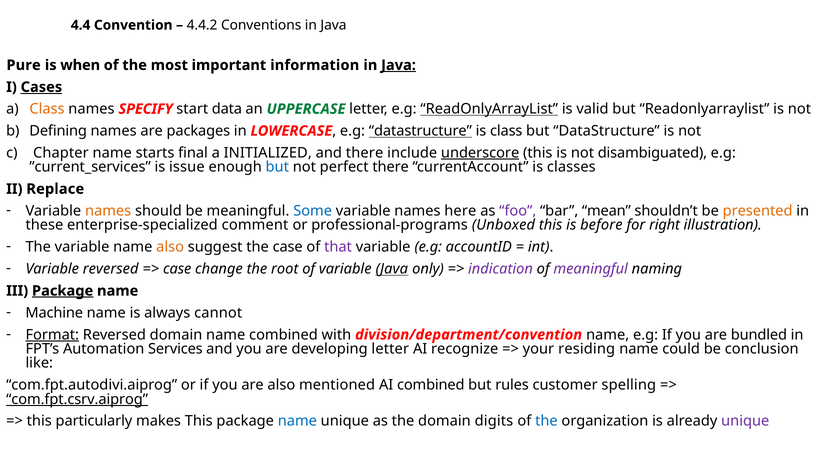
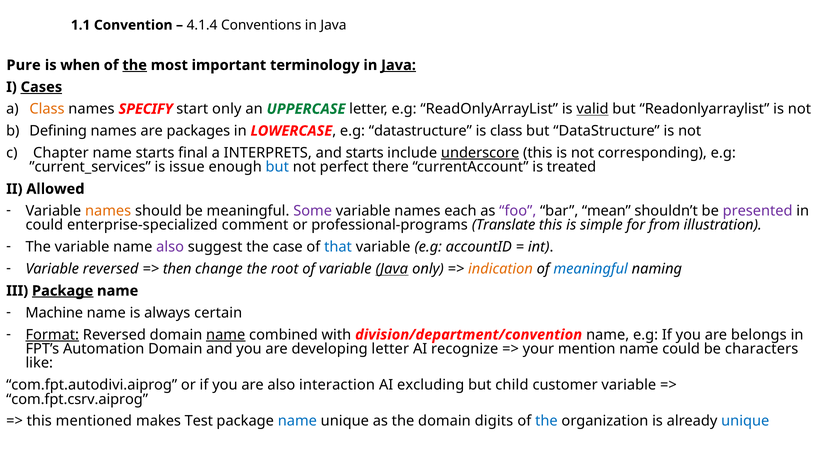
4.4: 4.4 -> 1.1 (81, 25)
4.4.2: 4.4.2 -> 4.1.4 (202, 25)
the underline: none -> present (135, 65)
information: information -> terminology (315, 65)
start data: data -> only (227, 109)
ReadOnlyArrayList underline: present -> none (489, 109)
valid underline: none -> present (592, 109)
datastructure underline: present -> none (420, 131)
INITIALIZED: INITIALIZED -> INTERPRETS (268, 153)
and there: there -> starts (365, 153)
disambiguated: disambiguated -> corresponding (652, 153)
classes: classes -> treated (571, 167)
Replace: Replace -> Allowed (55, 189)
Some colour: blue -> purple (313, 211)
here: here -> each (460, 211)
presented colour: orange -> purple (758, 211)
these: these -> could (44, 225)
Unboxed: Unboxed -> Translate (504, 225)
before: before -> simple (601, 225)
right: right -> from (665, 225)
also colour: orange -> purple (170, 247)
that colour: purple -> blue (338, 247)
case: case -> then (177, 269)
indication colour: purple -> orange (500, 269)
meaningful colour: purple -> blue (591, 269)
cannot: cannot -> certain (218, 313)
name underline: none -> present (226, 335)
bundled: bundled -> belongs (759, 335)
Automation Services: Services -> Domain (175, 349)
residing: residing -> mention (587, 349)
conclusion: conclusion -> characters (762, 349)
mentioned: mentioned -> interaction (337, 385)
AI combined: combined -> excluding (431, 385)
rules: rules -> child (512, 385)
customer spelling: spelling -> variable (629, 385)
com.fpt.csrv.aiprog underline: present -> none (77, 399)
particularly: particularly -> mentioned (94, 421)
makes This: This -> Test (199, 421)
unique colour: purple -> blue (745, 421)
